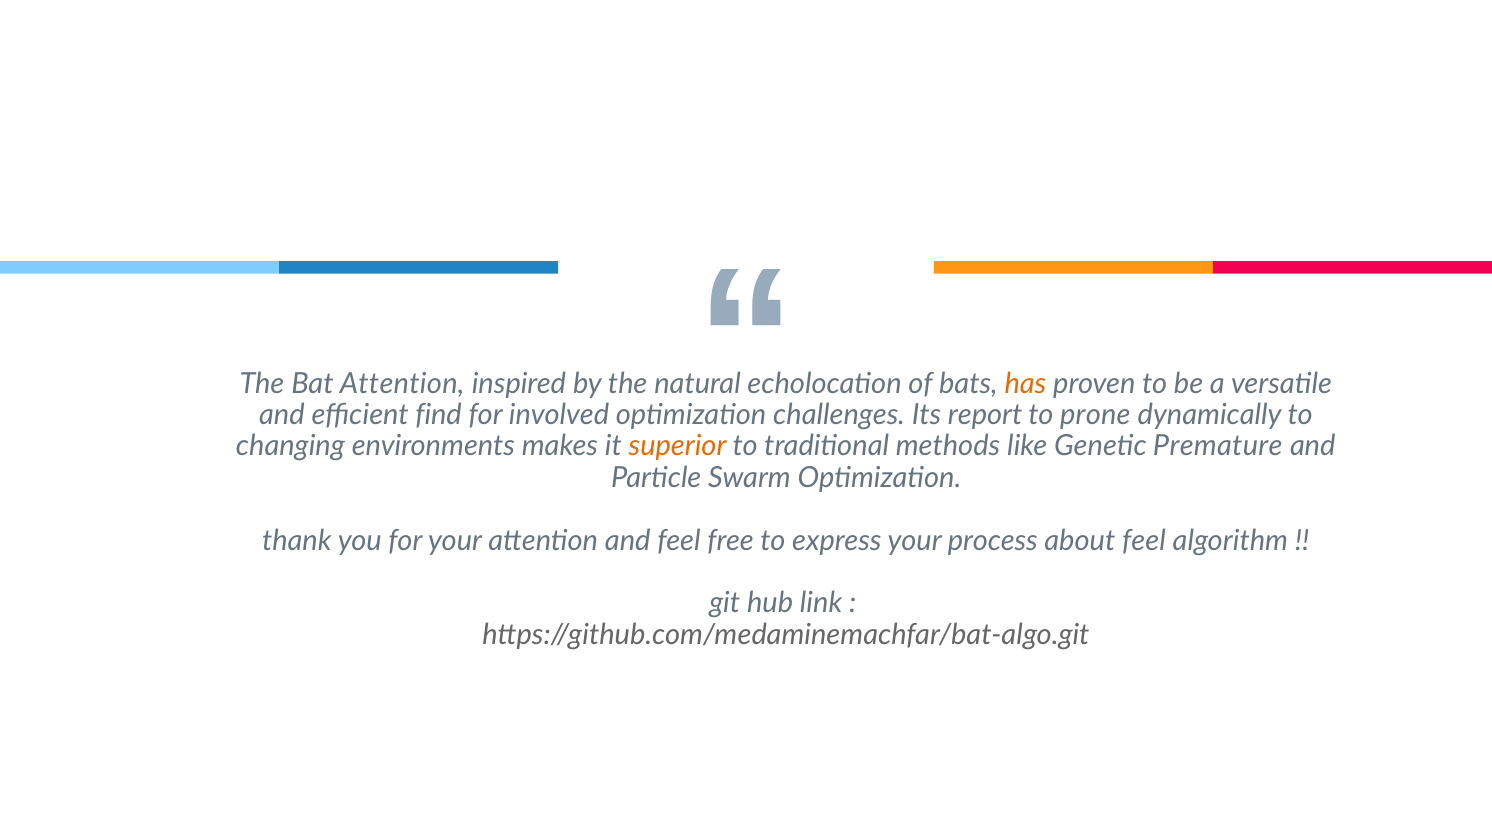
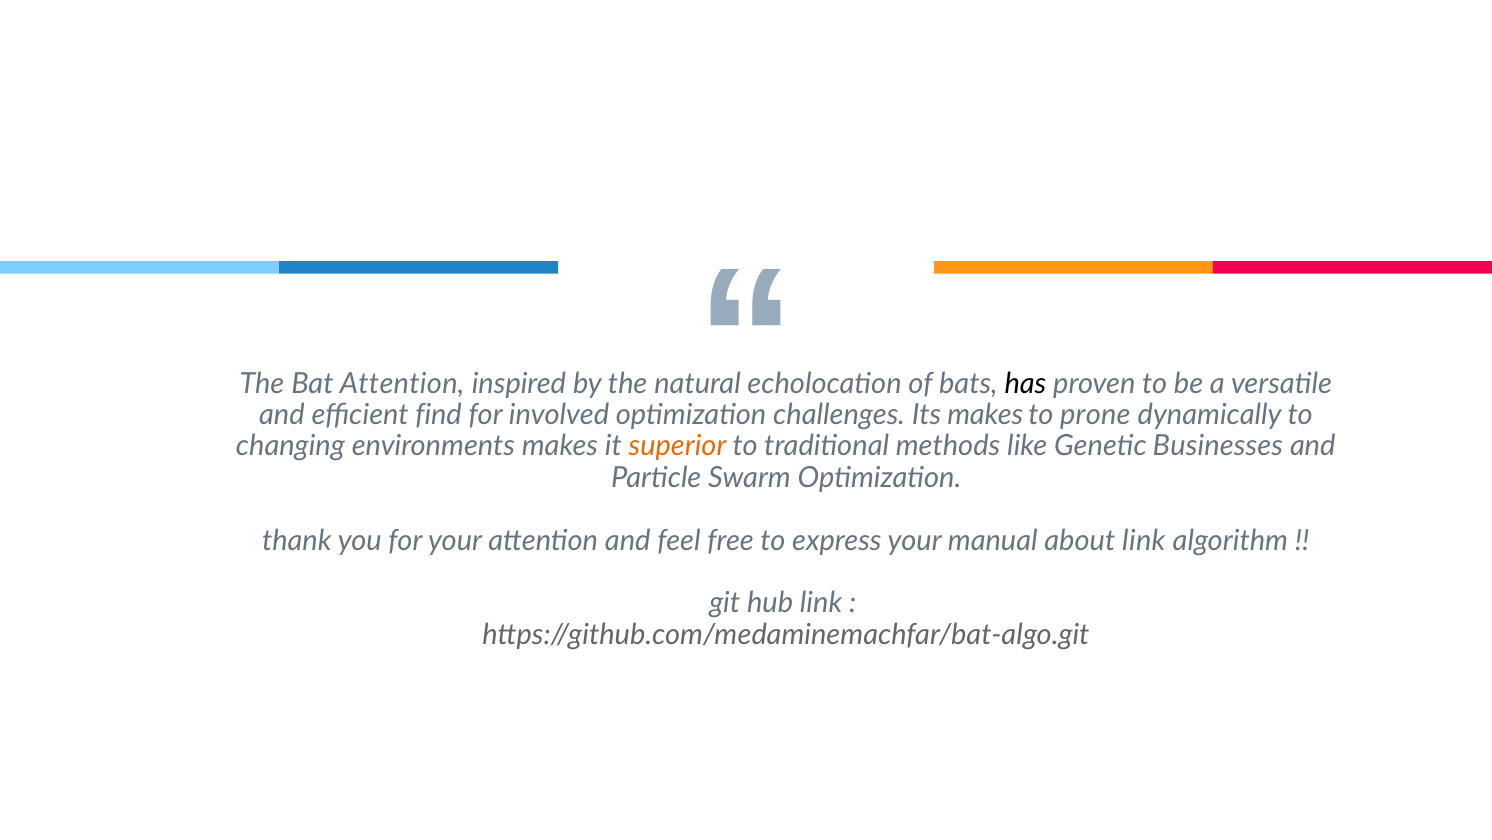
has colour: orange -> black (1025, 383)
Its report: report -> makes (985, 415)
Premature: Premature -> Businesses (1218, 446)
process: process -> manual (993, 540)
about feel: feel -> link (1144, 540)
